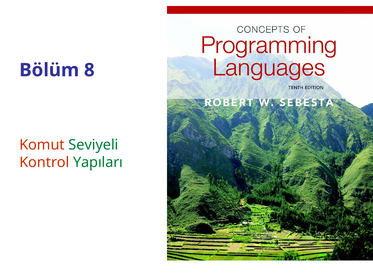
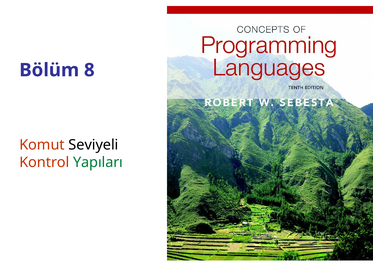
Seviyeli colour: green -> black (93, 145)
